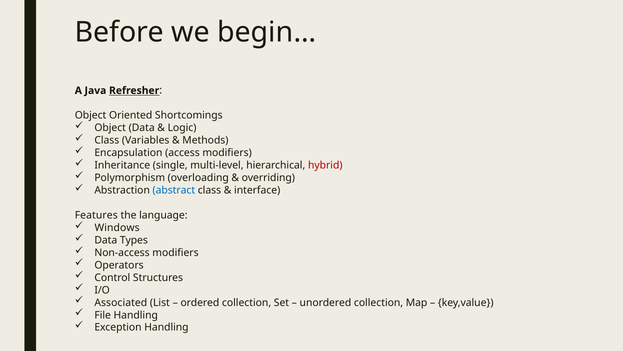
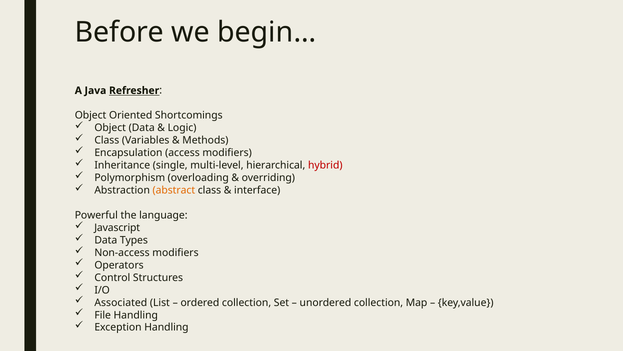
abstract colour: blue -> orange (174, 190)
Features: Features -> Powerful (96, 215)
Windows: Windows -> Javascript (117, 227)
